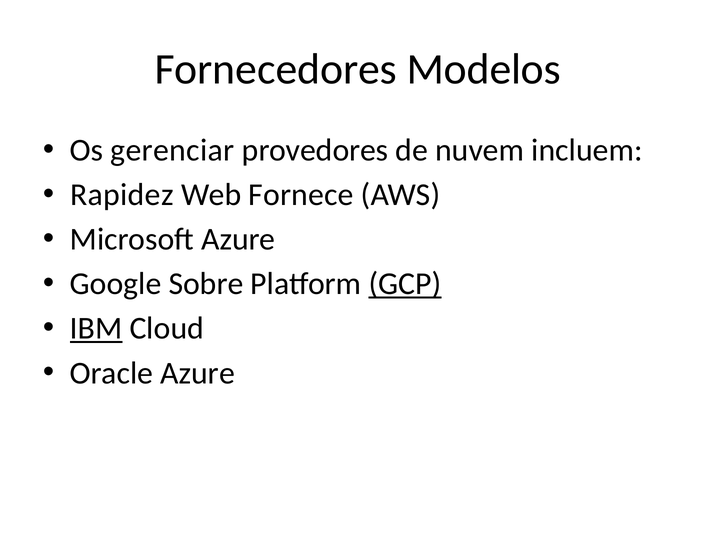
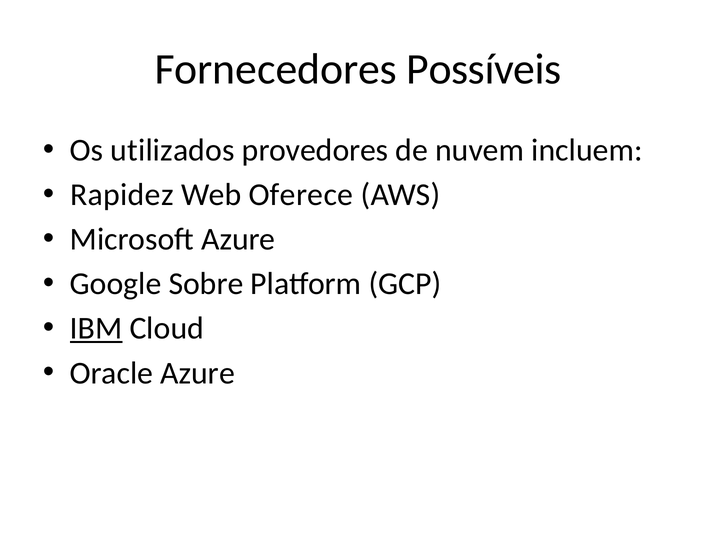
Modelos: Modelos -> Possíveis (484, 69)
gerenciar: gerenciar -> utilizados (173, 150)
Fornece: Fornece -> Oferece (301, 195)
GCP underline: present -> none (405, 284)
